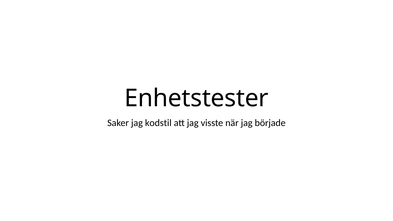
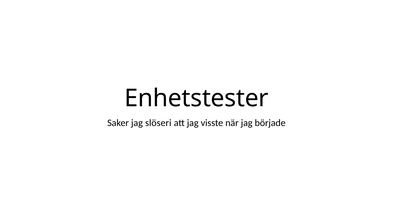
kodstil: kodstil -> slöseri (158, 123)
